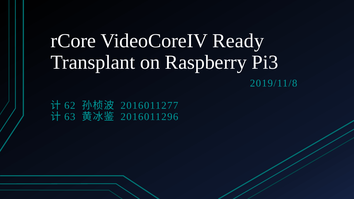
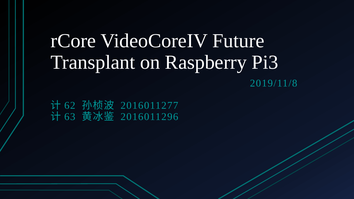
Ready: Ready -> Future (238, 41)
